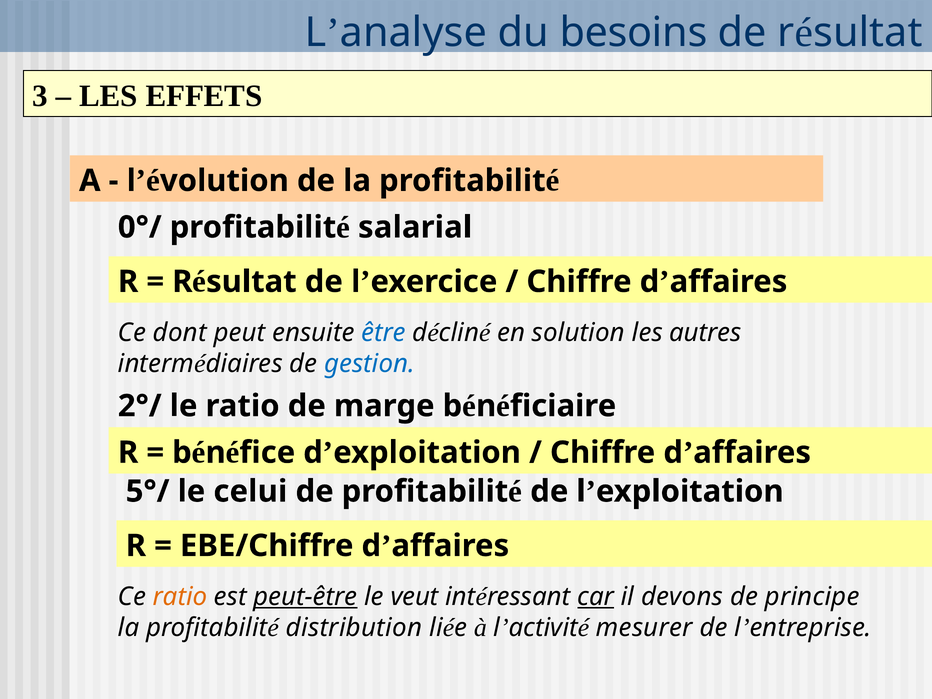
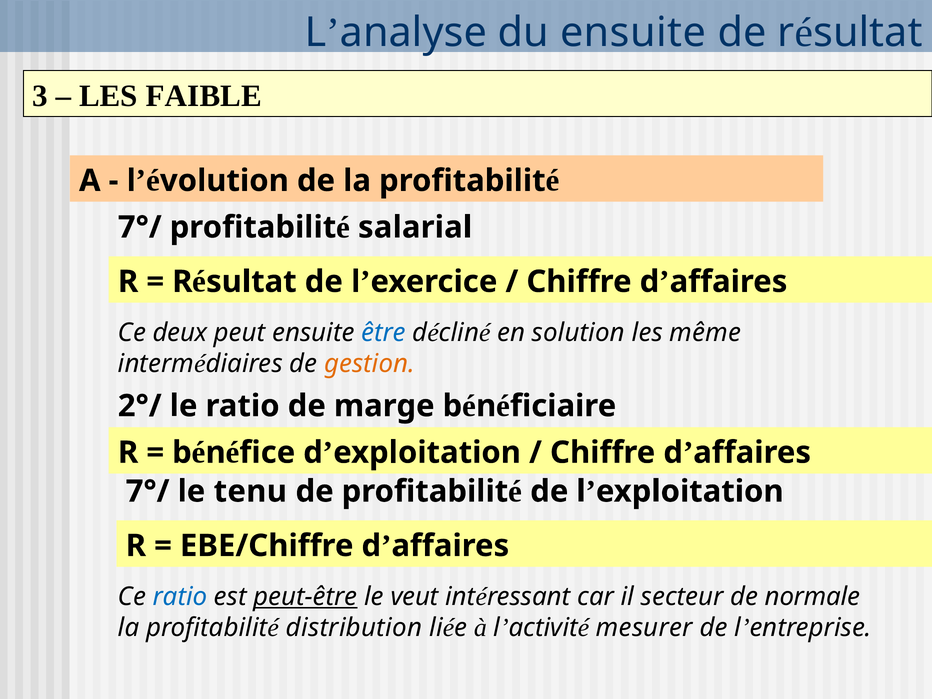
du besoins: besoins -> ensuite (633, 32)
EFFETS: EFFETS -> FAIBLE (204, 96)
0°/: 0°/ -> 7°/ (140, 227)
dont: dont -> deux (180, 333)
autres: autres -> même (705, 333)
gestion colour: blue -> orange (369, 364)
5°/: 5°/ -> 7°/ (148, 491)
celui: celui -> tenu (250, 491)
ratio colour: orange -> blue (180, 597)
car underline: present -> none (596, 597)
devons: devons -> secteur (682, 597)
principe: principe -> normale (812, 597)
